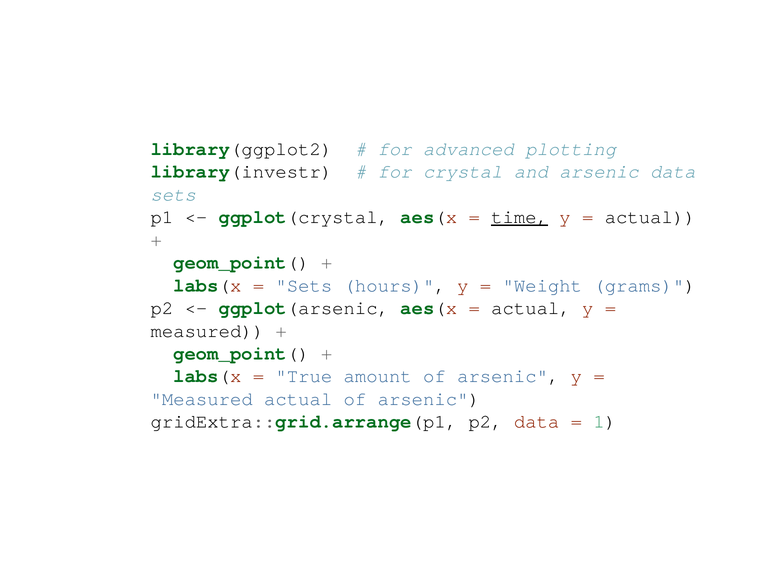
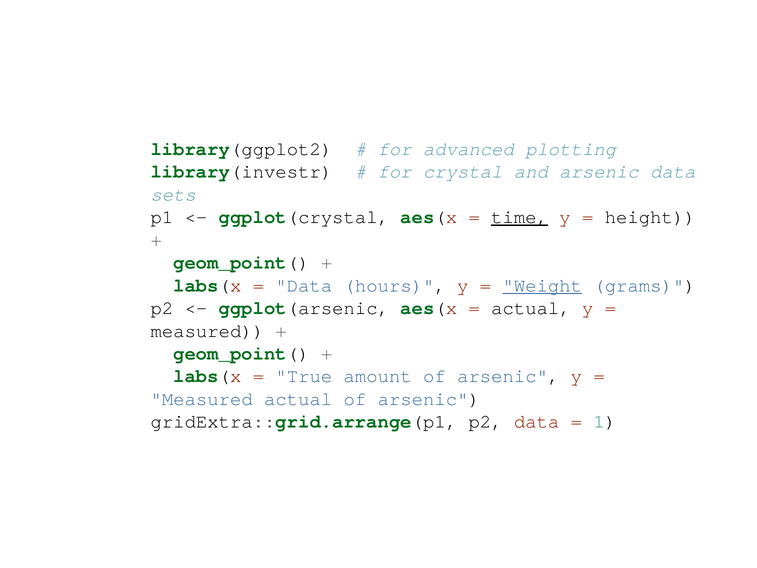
actual: actual -> height (650, 217)
Sets: Sets -> Data (304, 285)
Weight underline: none -> present (542, 285)
